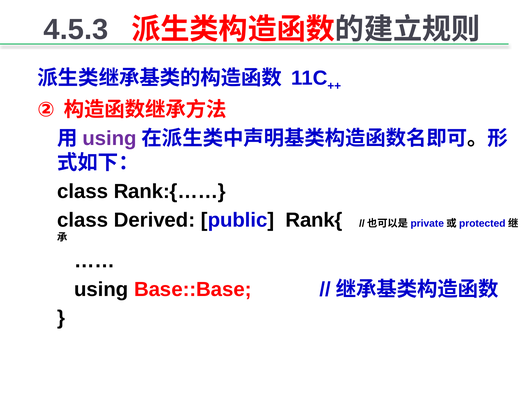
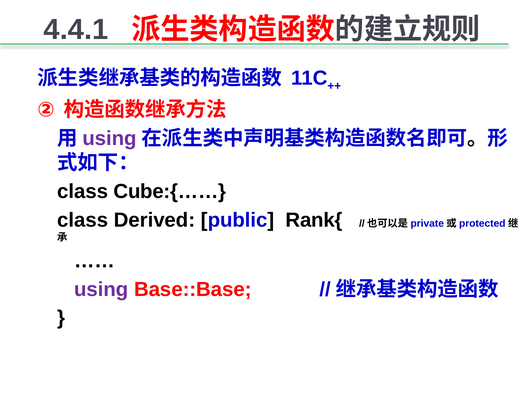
4.5.3: 4.5.3 -> 4.4.1 (76, 29)
Rank:{……: Rank:{…… -> Cube:{…… (170, 191)
using colour: black -> purple (101, 289)
